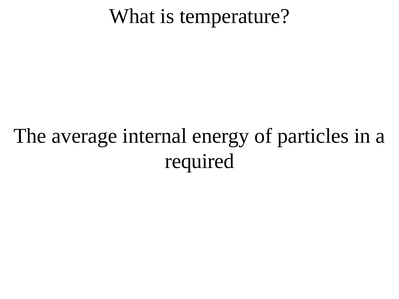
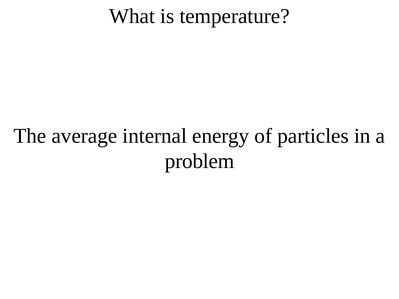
required: required -> problem (200, 161)
